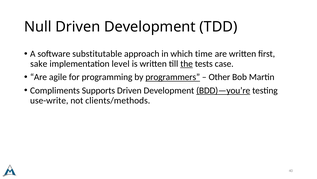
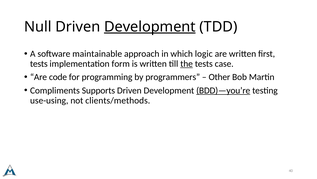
Development underline: none -> present (150, 27)
substitutable: substitutable -> maintainable (97, 54)
time: time -> logic (204, 54)
sake: sake -> tests (39, 64)
level: level -> form (121, 64)
agile: agile -> code (58, 77)
programmers underline: present -> none (173, 77)
use-write: use-write -> use-using (49, 100)
